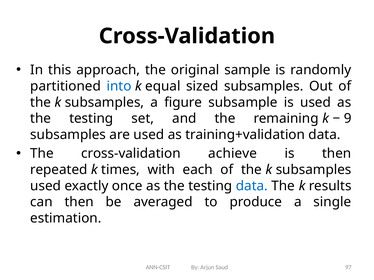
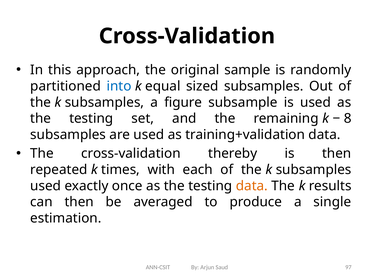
9: 9 -> 8 (348, 119)
achieve: achieve -> thereby (233, 154)
data colour: blue -> orange (252, 186)
